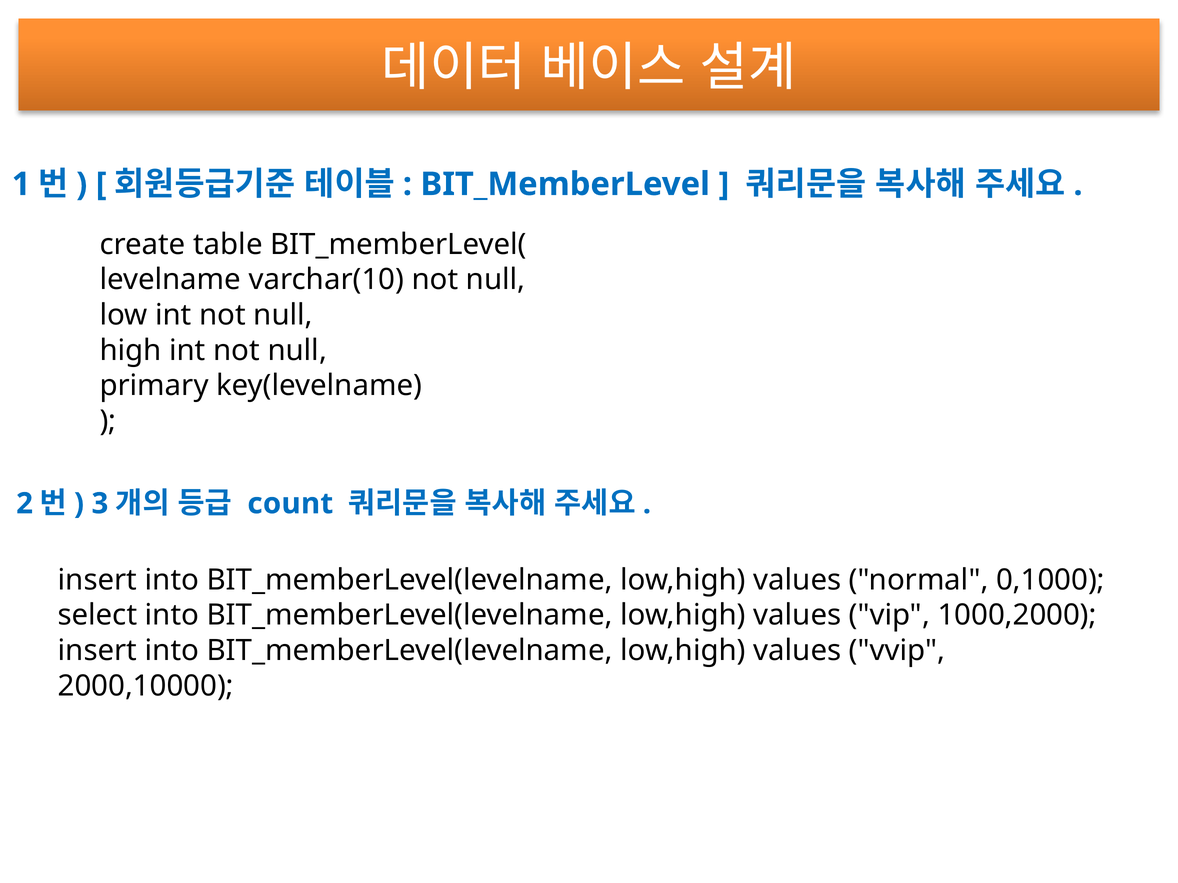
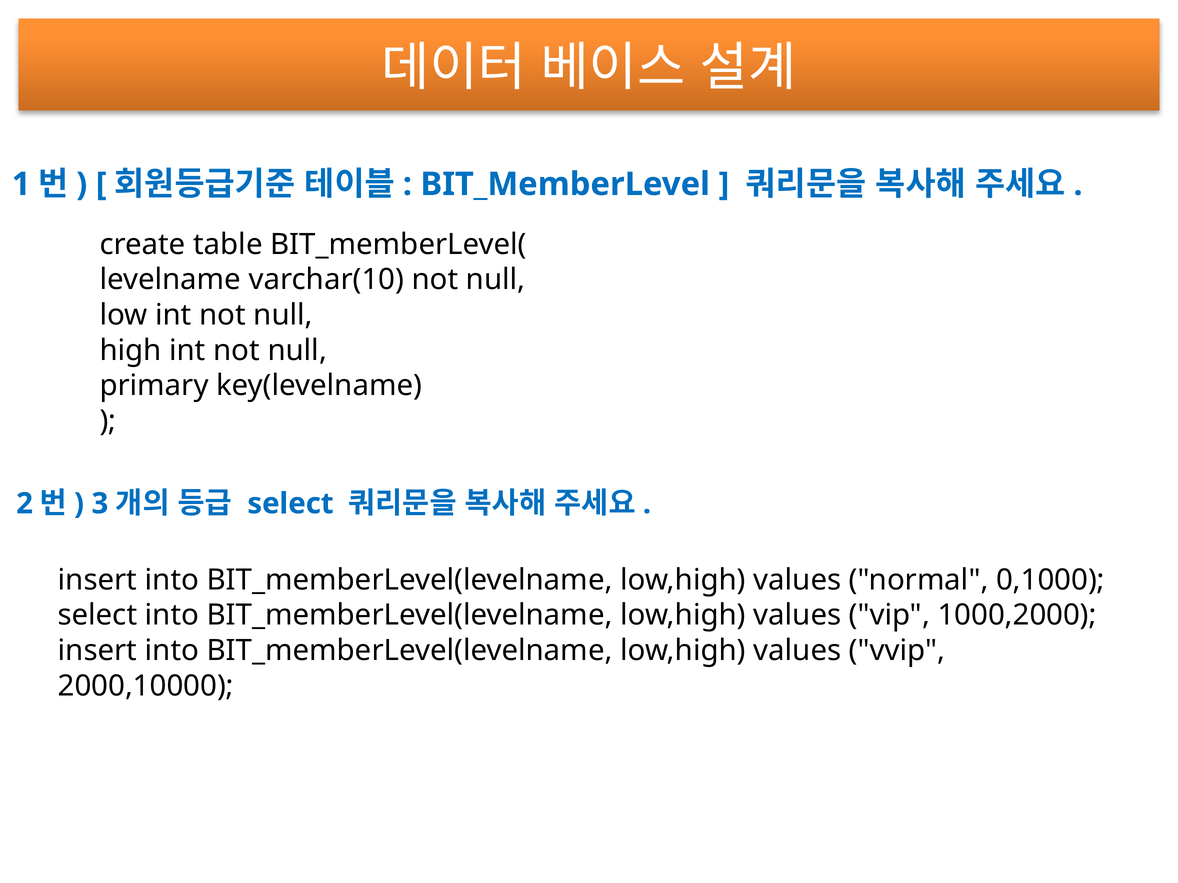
count: count -> select (290, 504)
